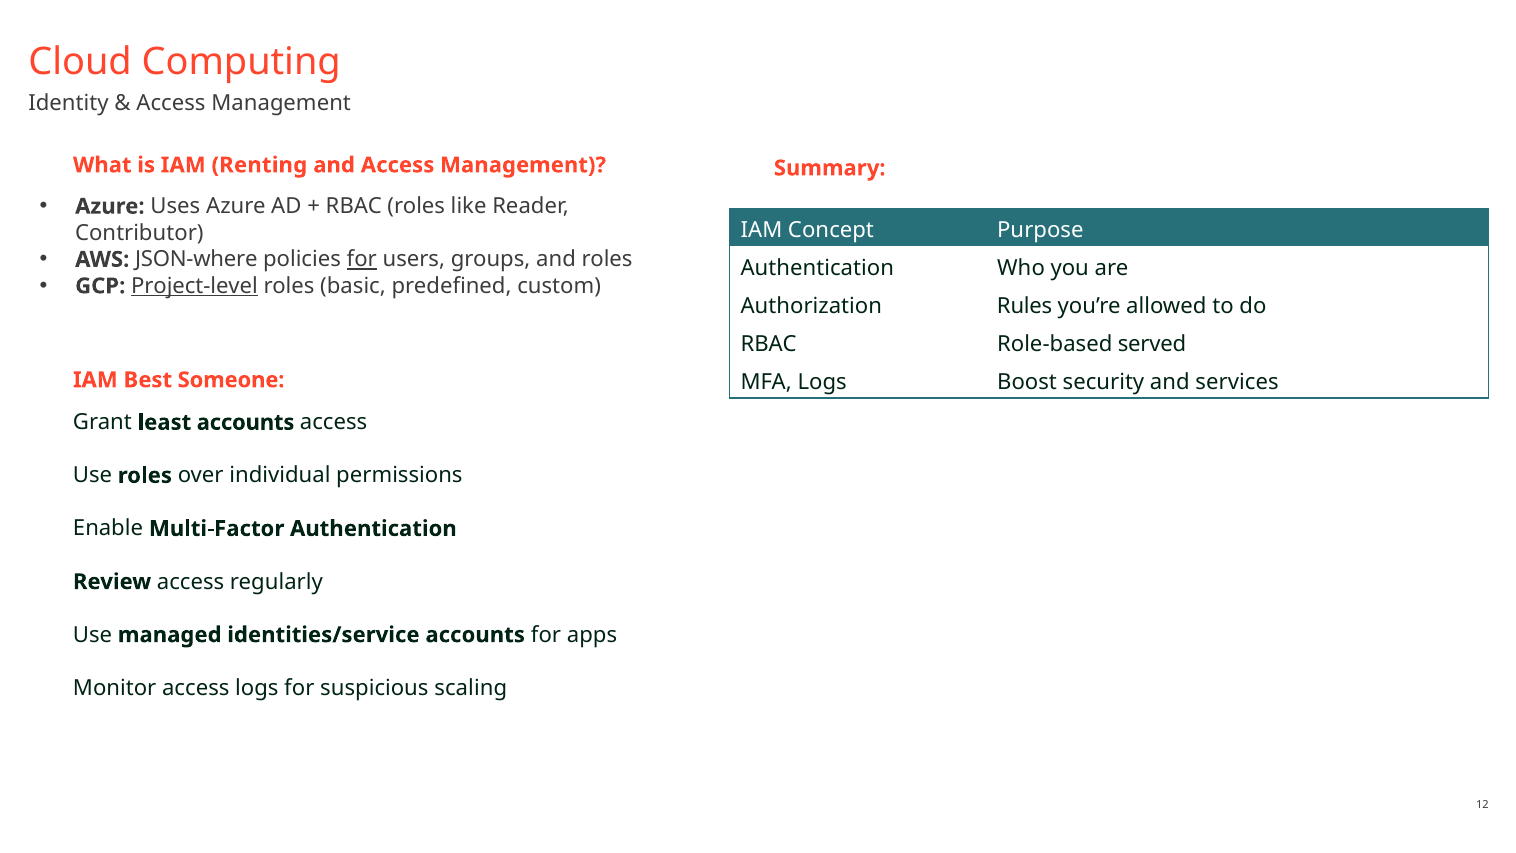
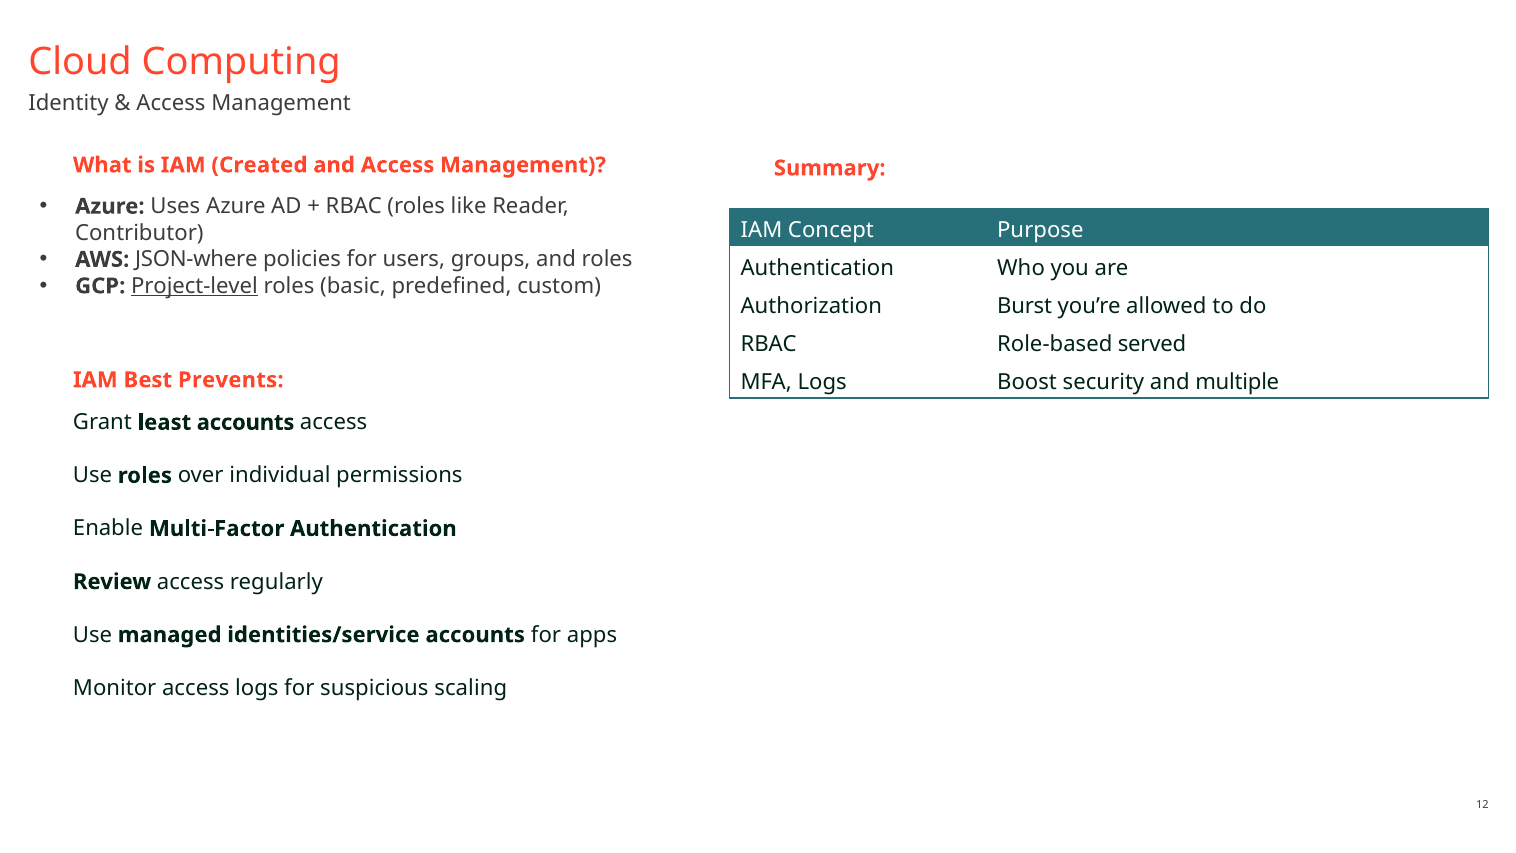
Renting: Renting -> Created (259, 165)
for underline: present -> none (362, 259)
Rules: Rules -> Burst (1025, 306)
Someone: Someone -> Prevents (231, 380)
services: services -> multiple (1237, 382)
